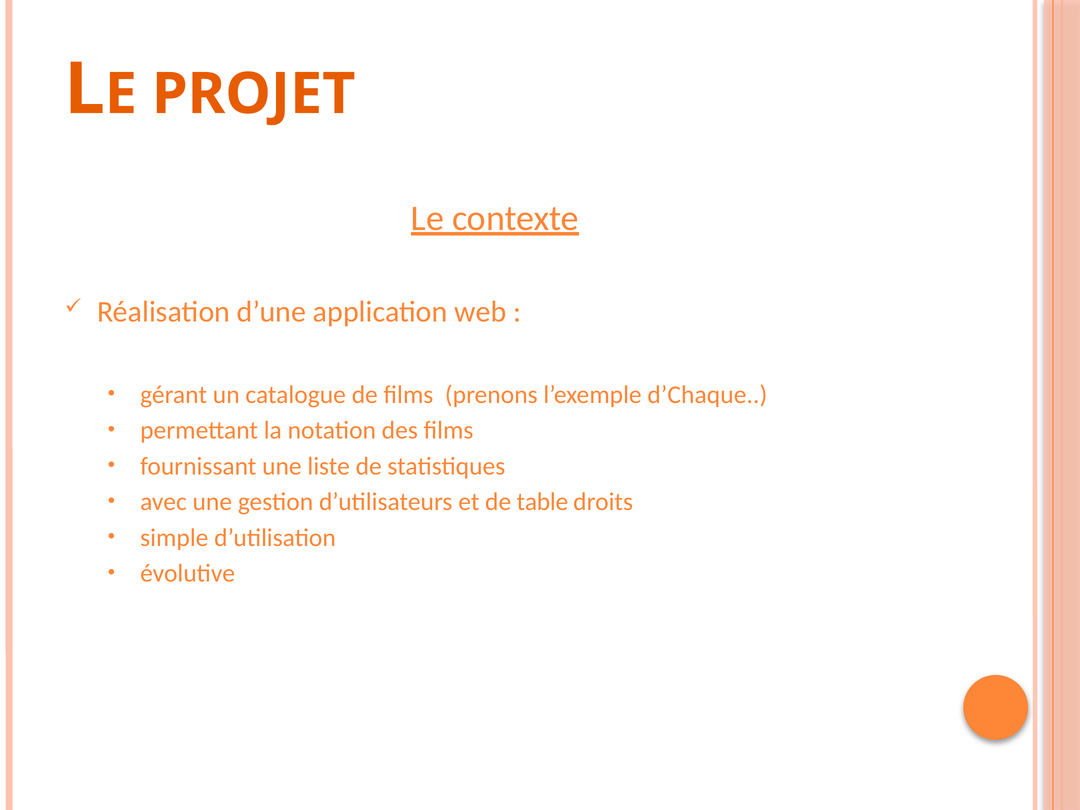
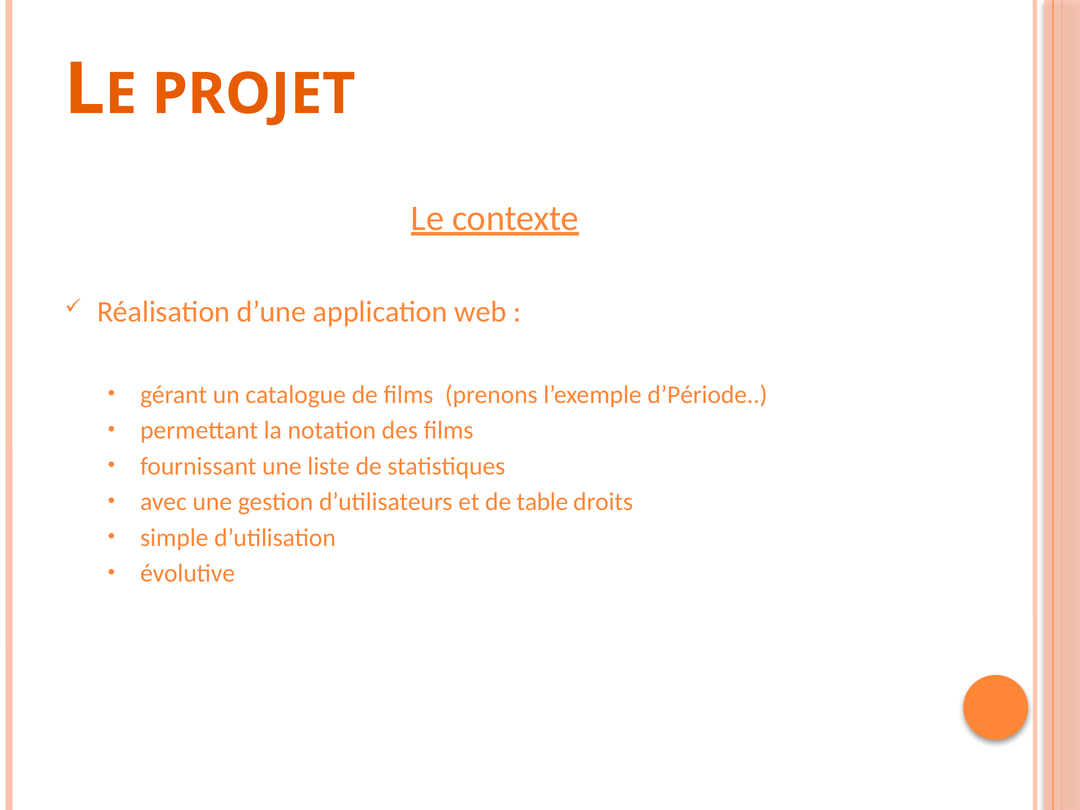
d’Chaque: d’Chaque -> d’Période (707, 395)
